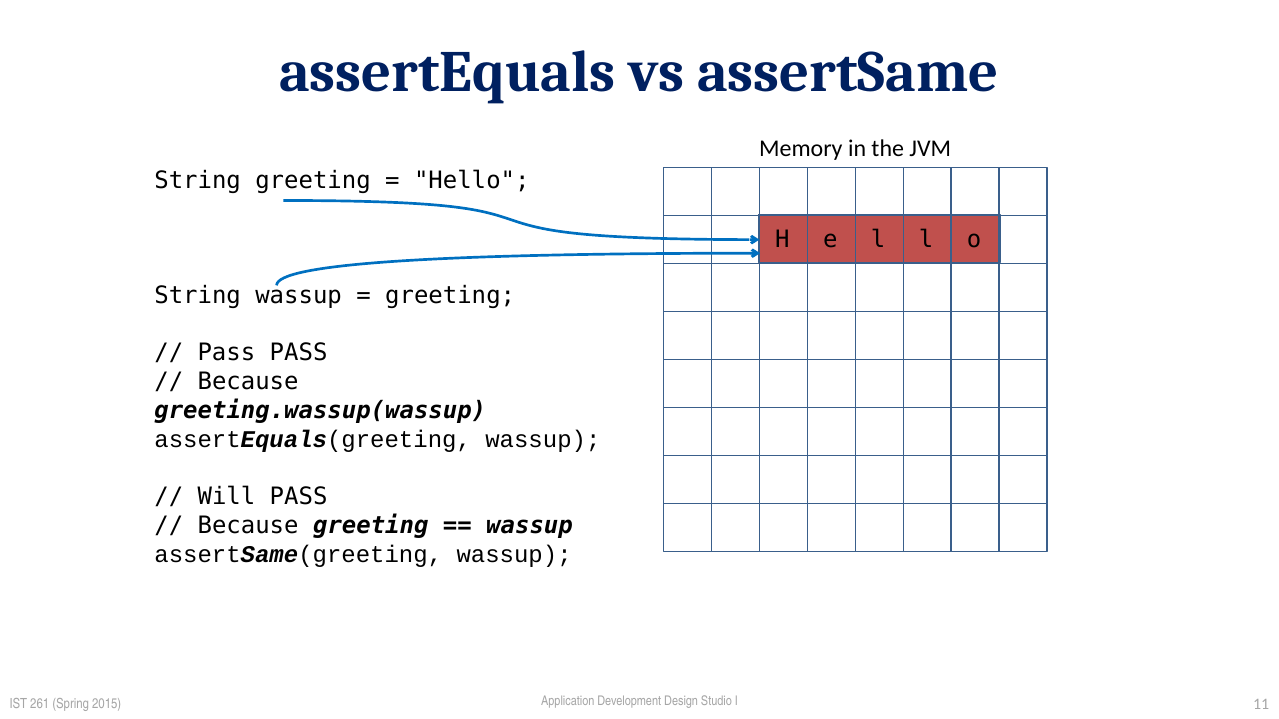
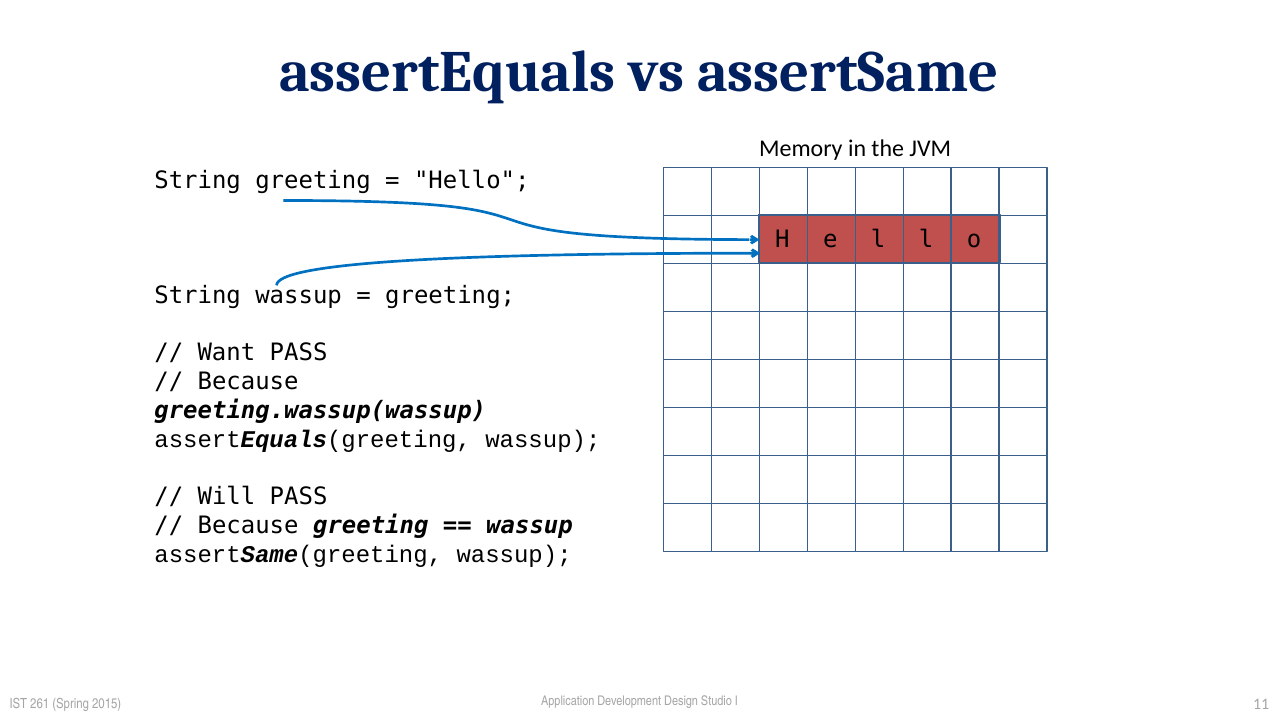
Pass: Pass -> Want (226, 353)
